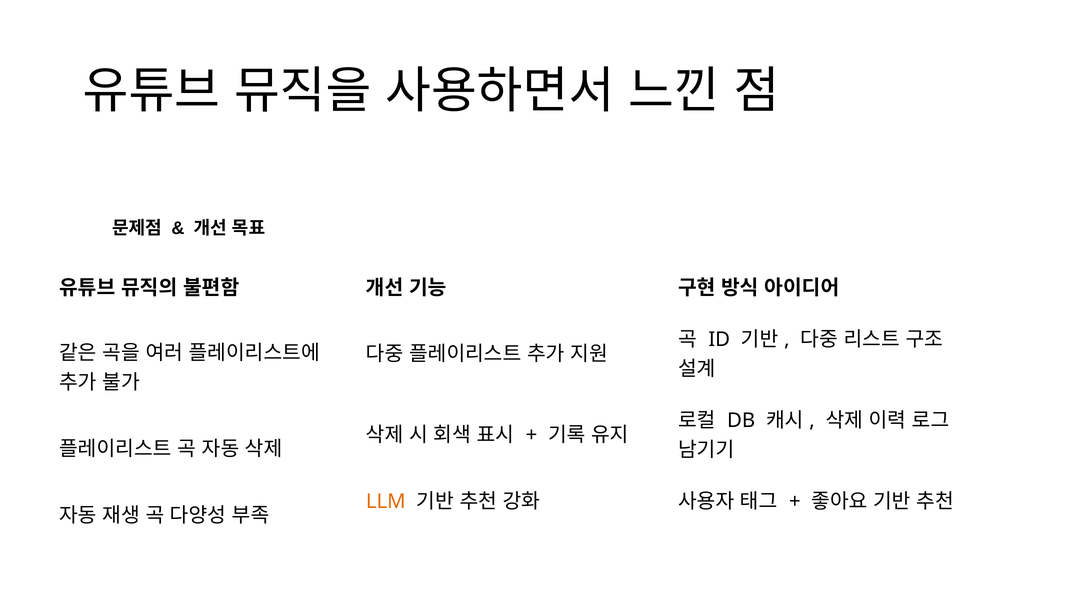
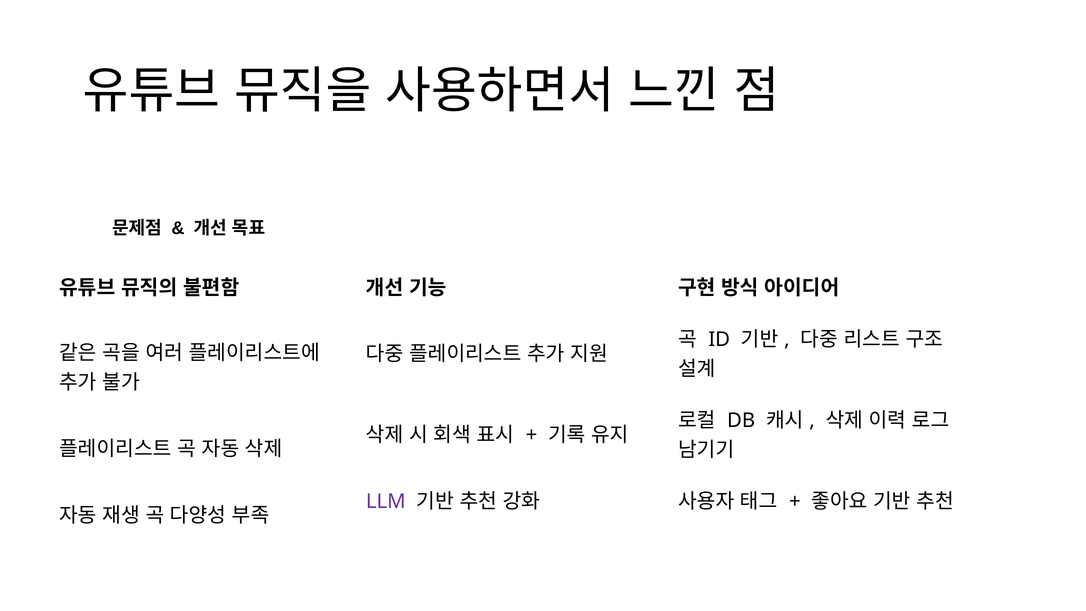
LLM colour: orange -> purple (386, 501)
